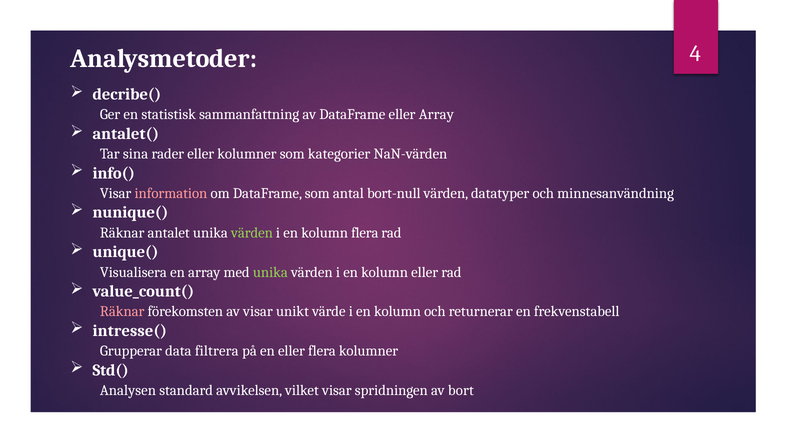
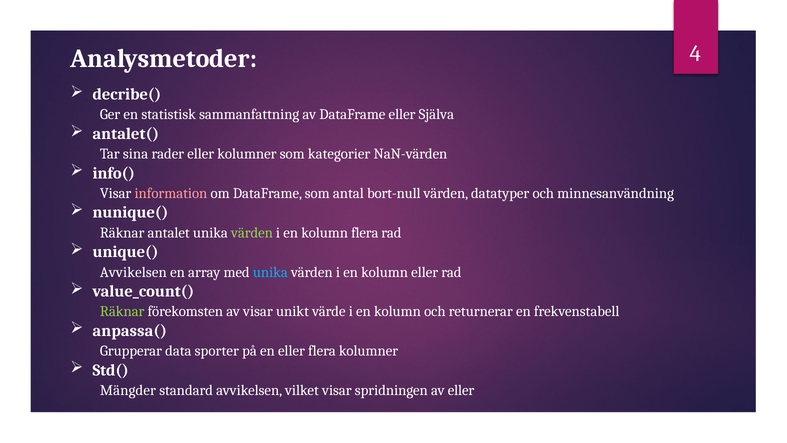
eller Array: Array -> Själva (436, 115)
Visualisera: Visualisera -> Avvikelsen (133, 272)
unika colour: light green -> light blue (270, 272)
Räknar colour: pink -> light green (122, 311)
intresse(: intresse( -> anpassa( (130, 330)
filtrera: filtrera -> sporter (217, 351)
Analysen: Analysen -> Mängder (128, 390)
av bort: bort -> eller (461, 390)
